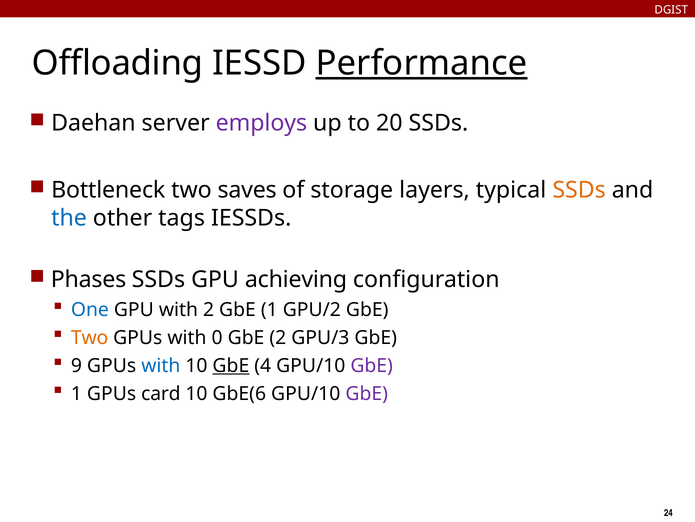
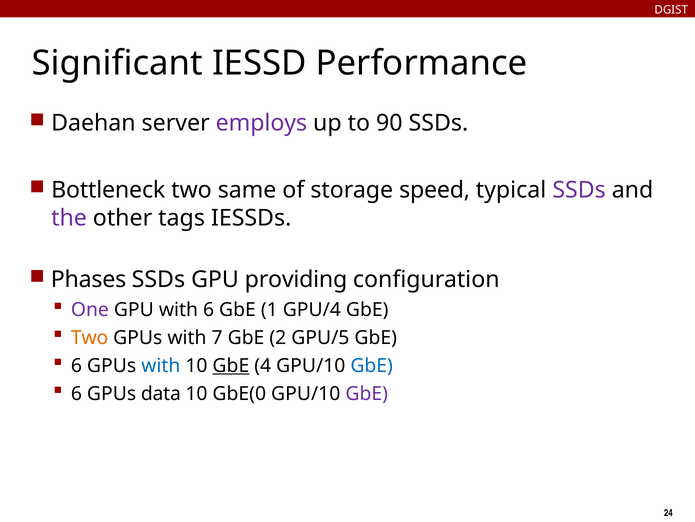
Offloading: Offloading -> Significant (117, 63)
Performance underline: present -> none (422, 63)
20: 20 -> 90 (389, 123)
saves: saves -> same (247, 190)
layers: layers -> speed (435, 190)
SSDs colour: orange -> purple (579, 190)
the colour: blue -> purple (69, 218)
achieving: achieving -> providing (296, 279)
One colour: blue -> purple (90, 309)
with 2: 2 -> 6 (209, 309)
GPU/2: GPU/2 -> GPU/4 (312, 309)
0: 0 -> 7 (217, 337)
GPU/3: GPU/3 -> GPU/5 (320, 337)
9: 9 -> 6 (76, 365)
GbE colour: purple -> blue (372, 365)
1: 1 -> 6 (76, 393)
card: card -> data (161, 393)
GbE(6: GbE(6 -> GbE(0 (239, 393)
